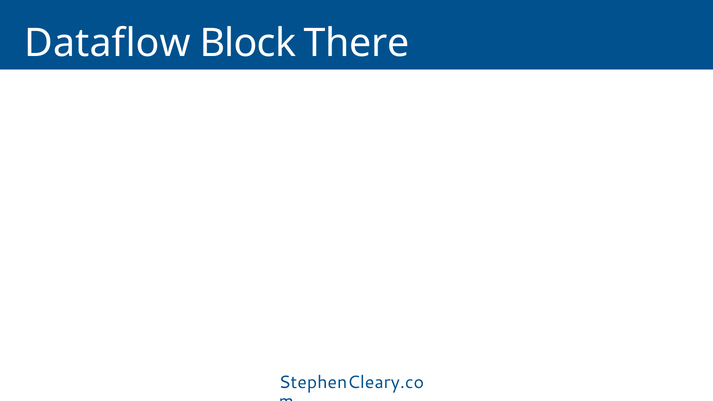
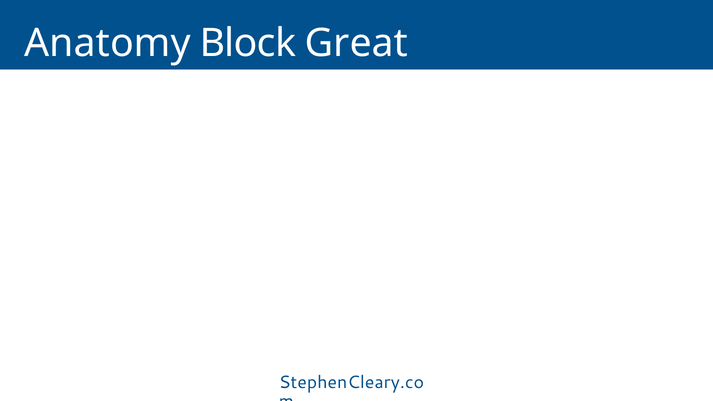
Dataflow: Dataflow -> Anatomy (108, 43)
There: There -> Great (356, 43)
